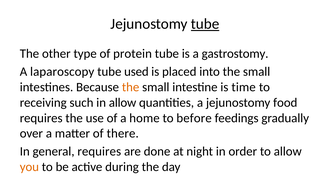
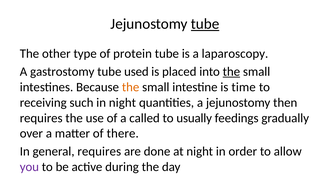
gastrostomy: gastrostomy -> laparoscopy (235, 54)
laparoscopy: laparoscopy -> gastrostomy (62, 72)
the underline: none -> present (231, 72)
in allow: allow -> night (122, 102)
food: food -> then (285, 102)
home: home -> called (145, 118)
before: before -> usually (194, 118)
you colour: orange -> purple (29, 167)
